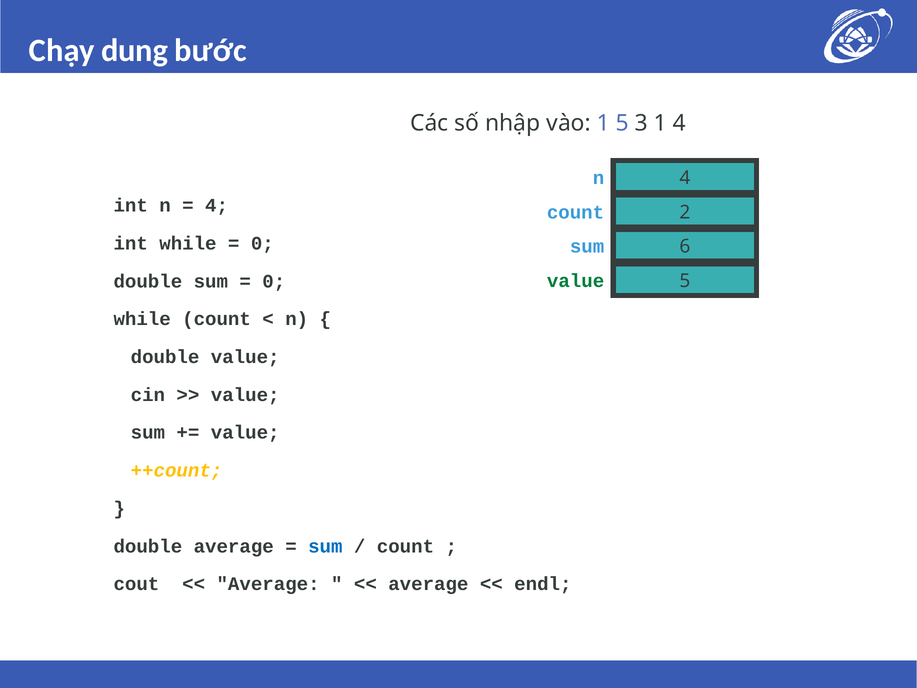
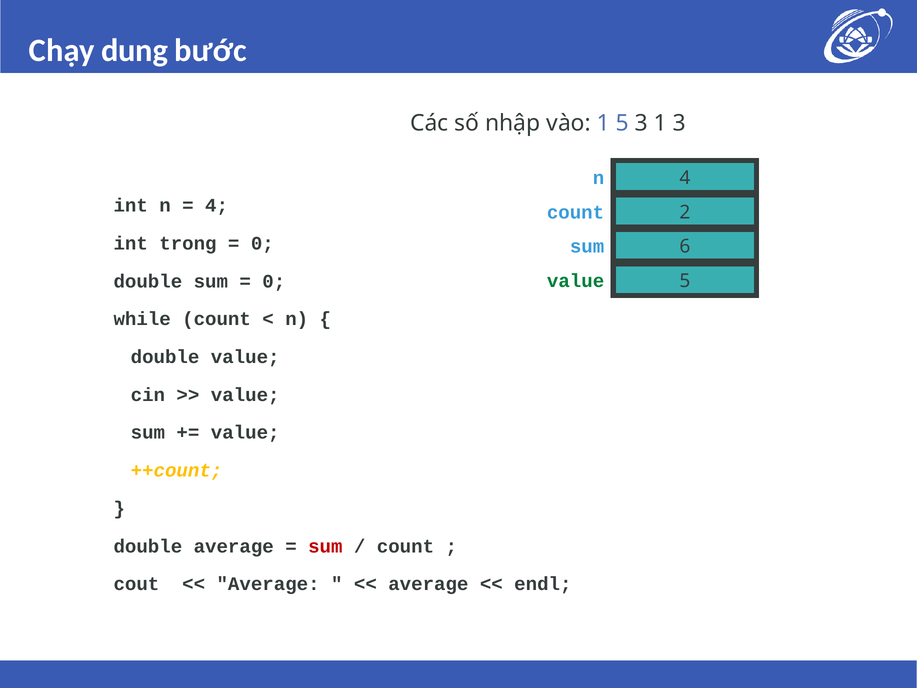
1 4: 4 -> 3 (679, 123)
int while: while -> trong (188, 243)
sum colour: blue -> red (325, 546)
